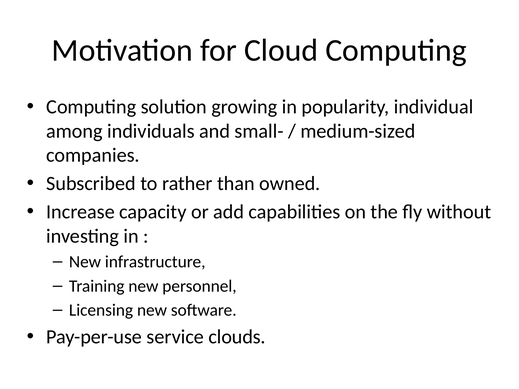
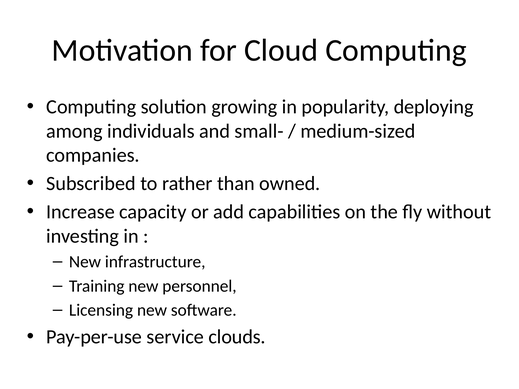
individual: individual -> deploying (434, 107)
